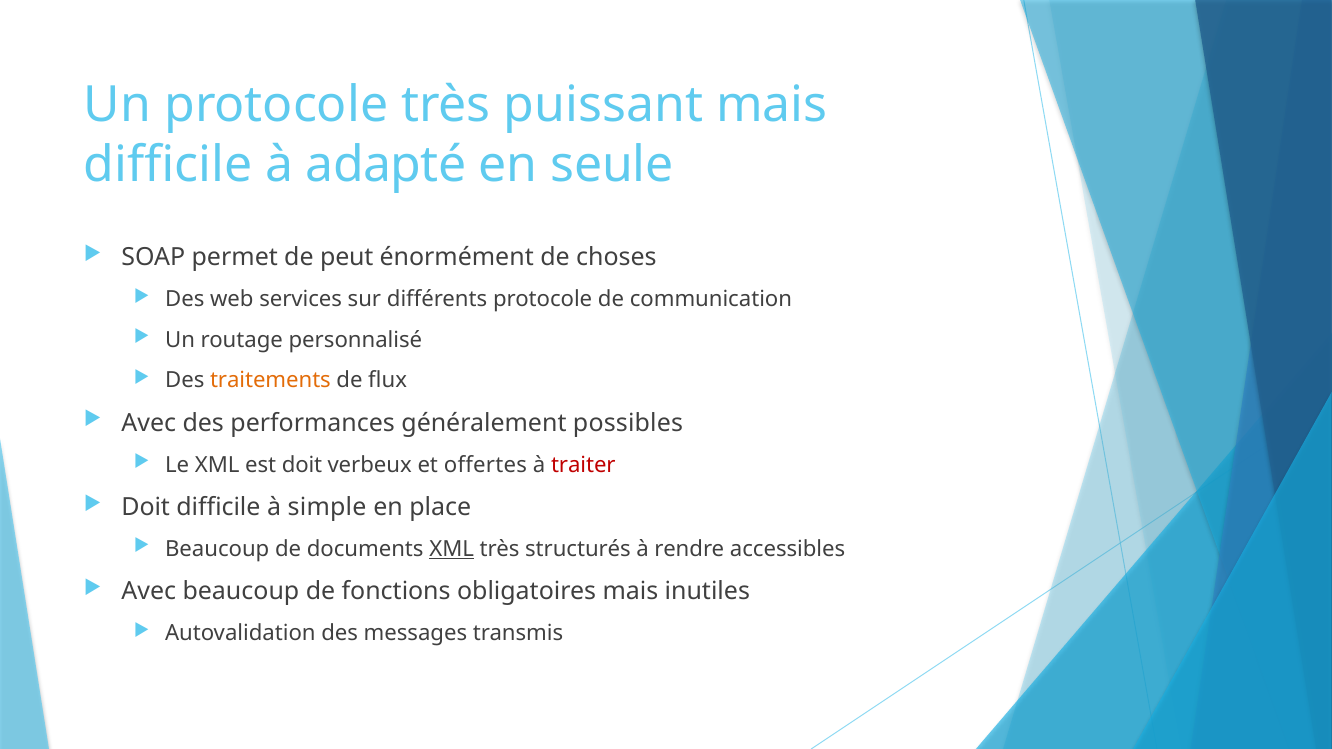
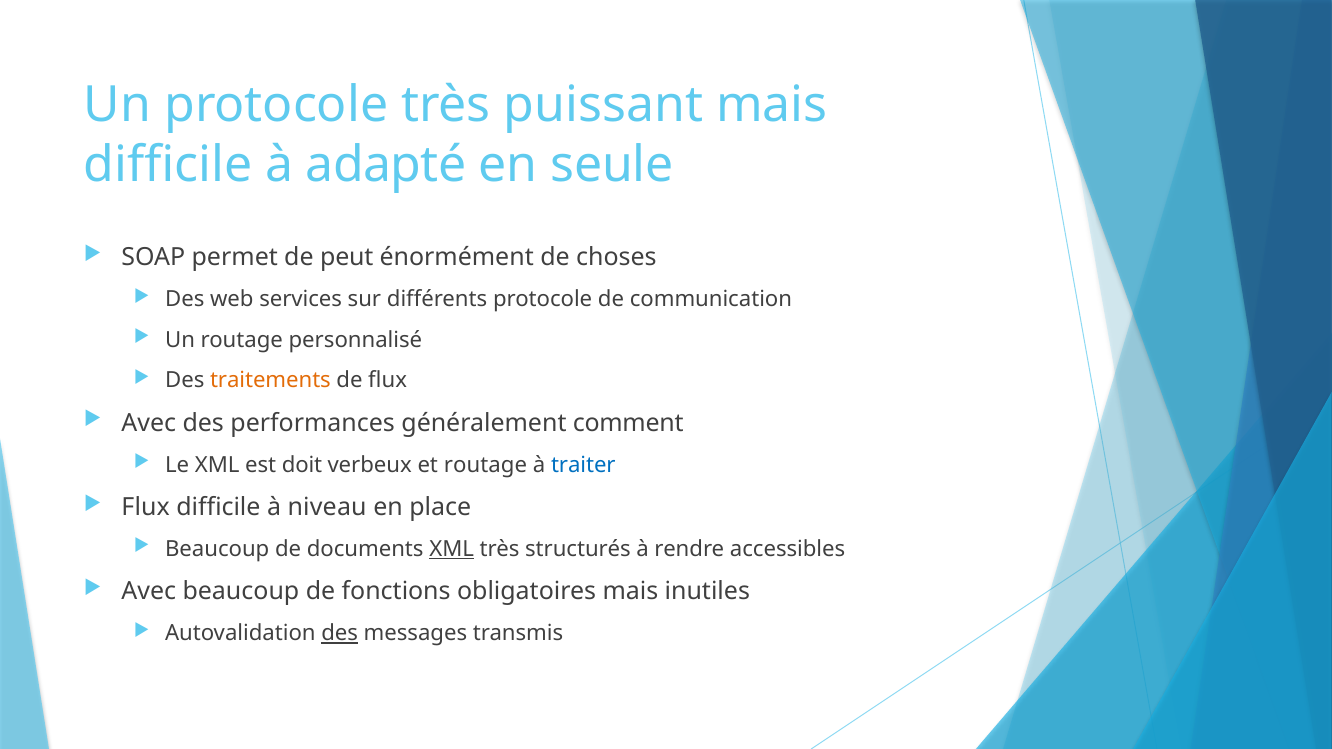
possibles: possibles -> comment (628, 423)
et offertes: offertes -> routage (485, 465)
traiter colour: red -> blue (583, 465)
Doit: Doit -> Flux (146, 507)
simple: simple -> niveau (327, 507)
des underline: none -> present (340, 634)
